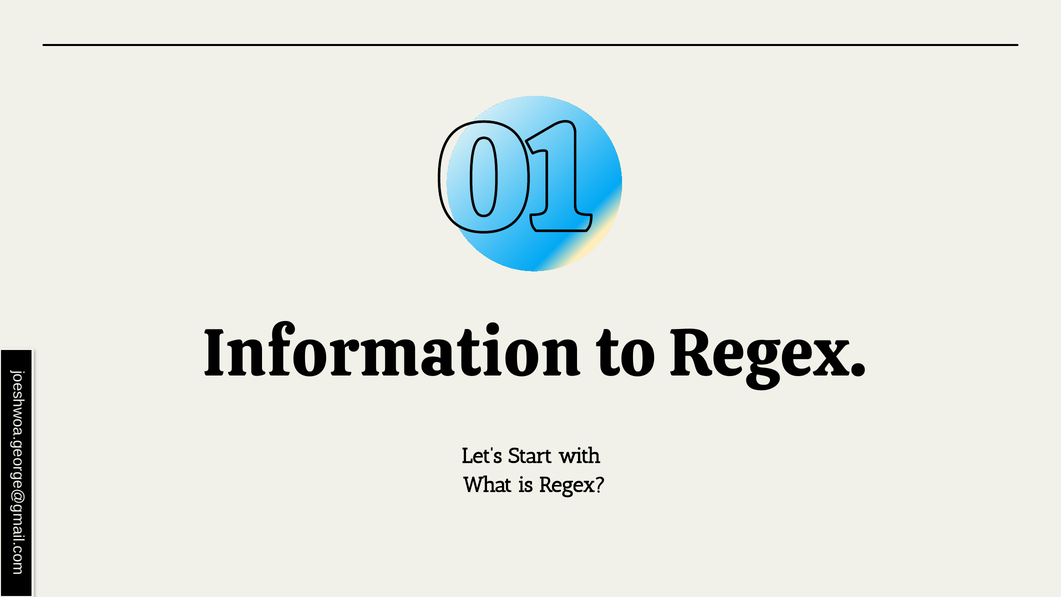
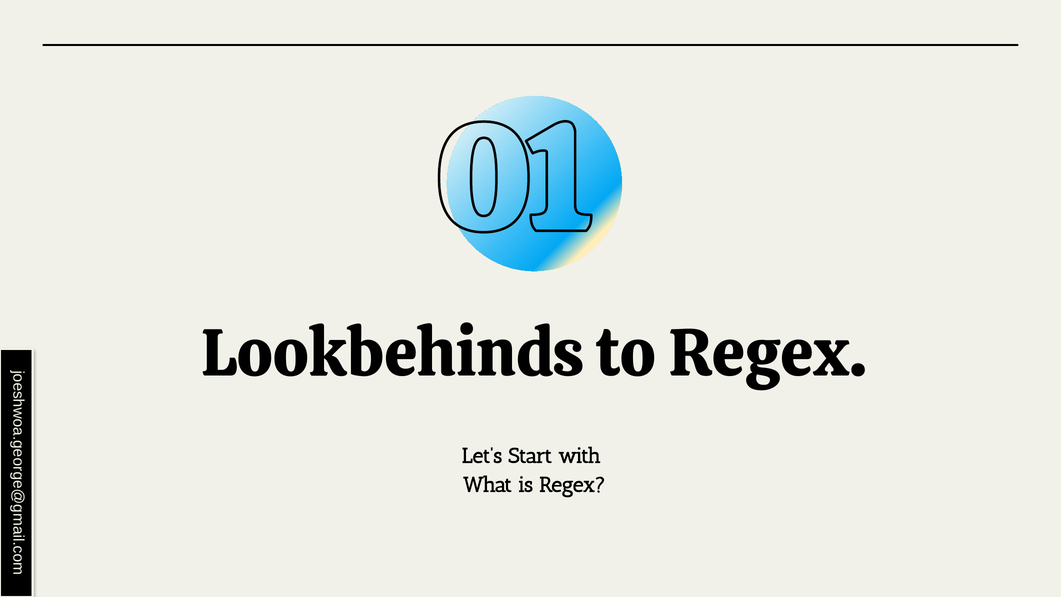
Information: Information -> Lookbehinds (393, 354)
